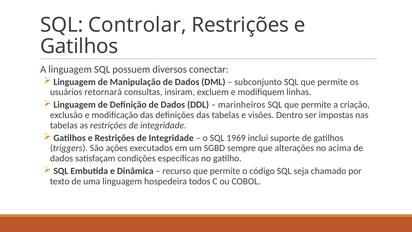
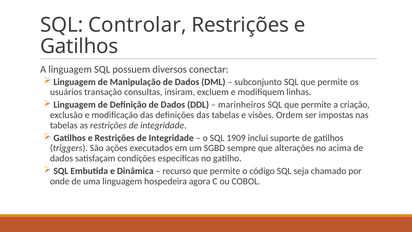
retornará: retornará -> transação (103, 92)
Dentro: Dentro -> Ordem (289, 115)
1969: 1969 -> 1909 (236, 138)
texto: texto -> onde (60, 181)
todos: todos -> agora (200, 181)
